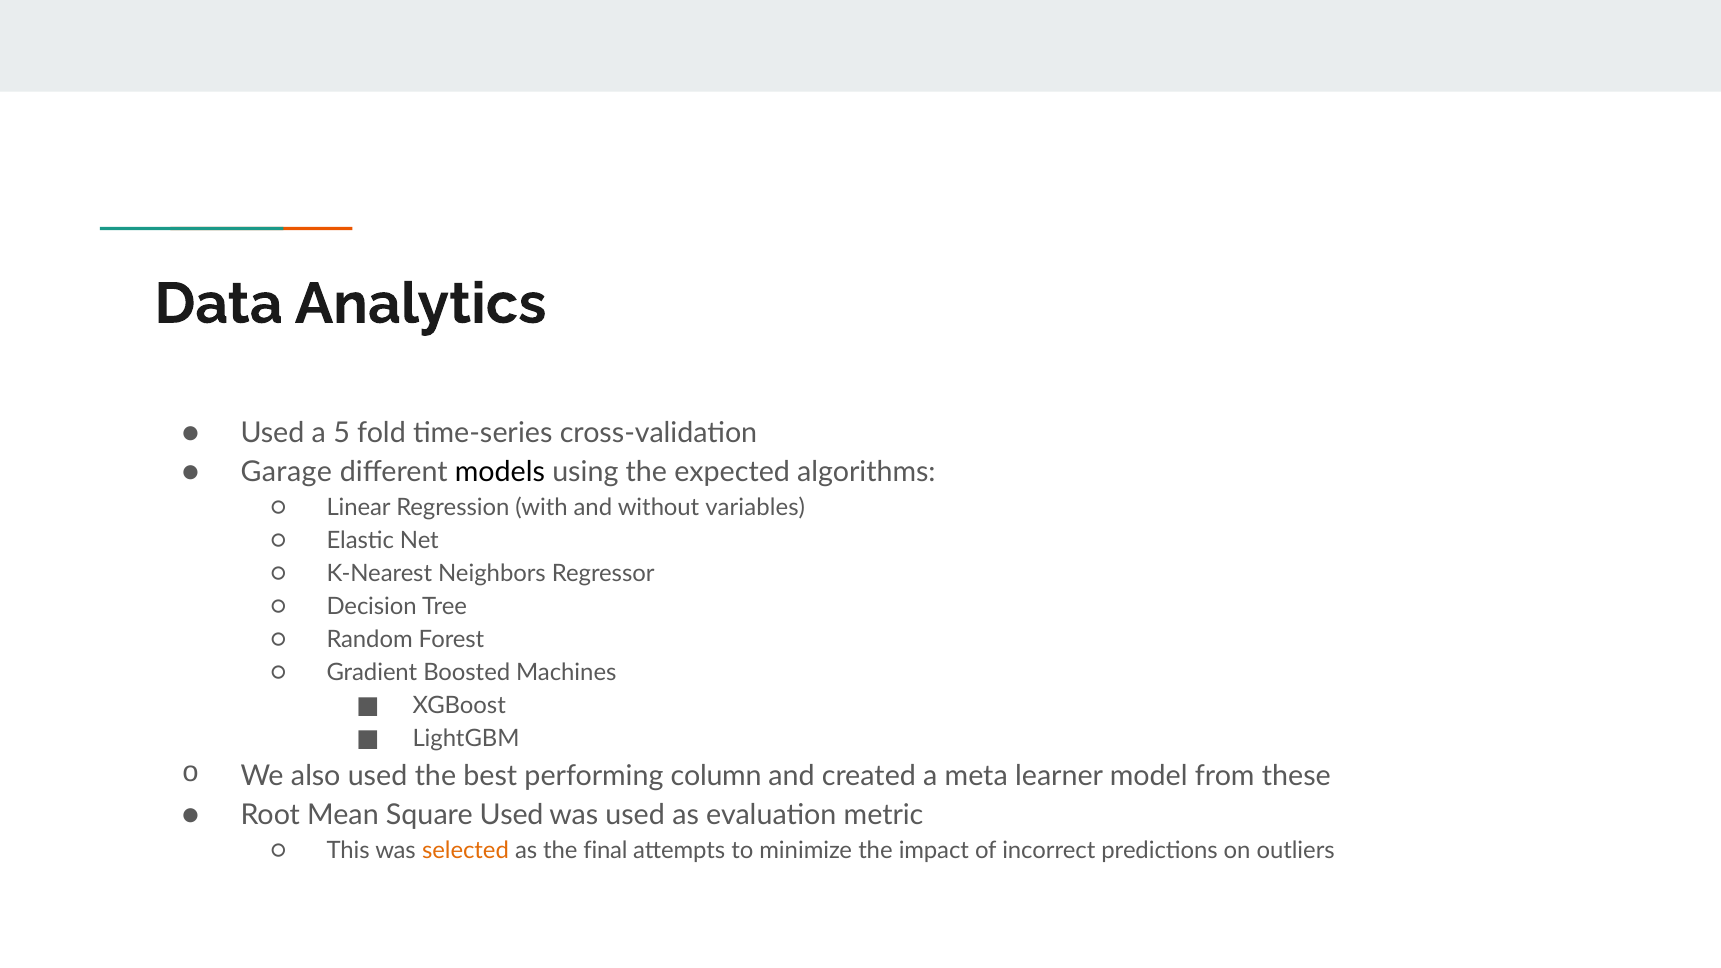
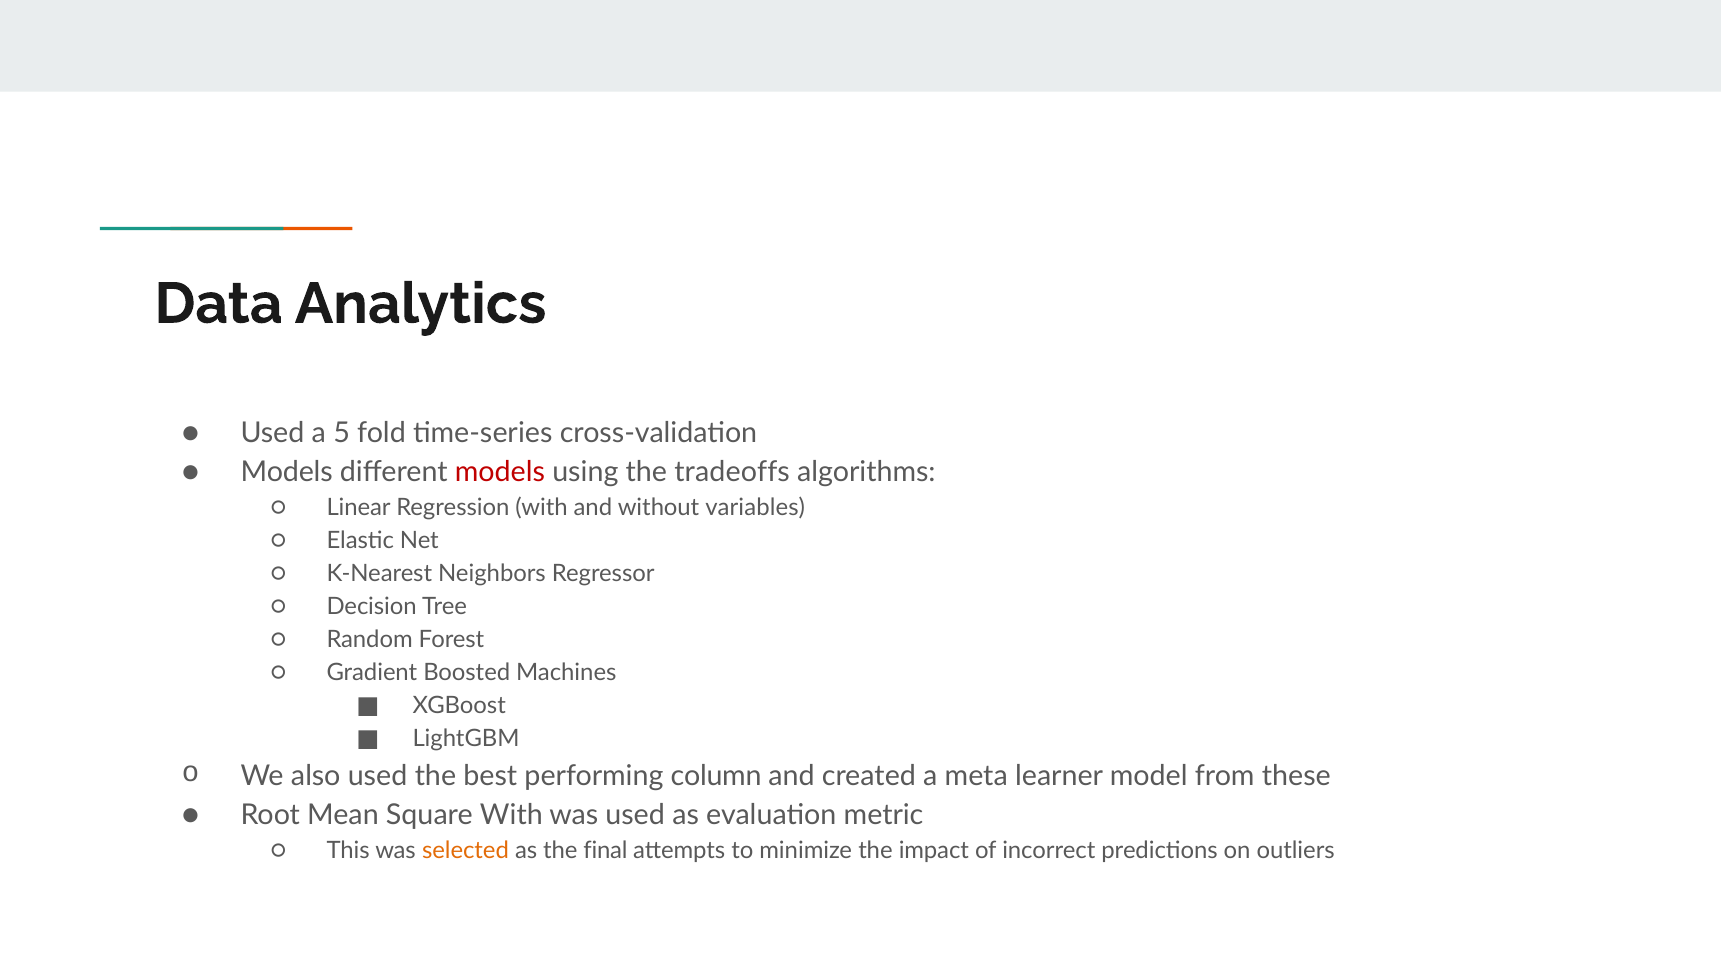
Garage: Garage -> Models (287, 472)
models colour: black -> red (500, 472)
expected: expected -> tradeoffs (732, 472)
Square Used: Used -> With (511, 816)
